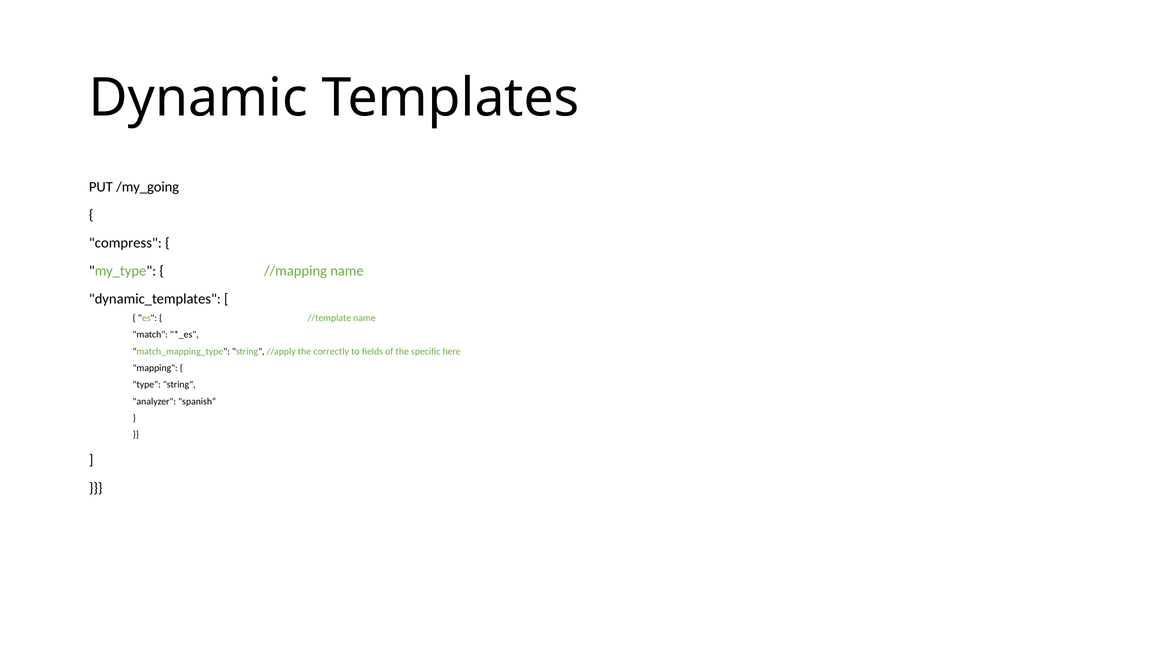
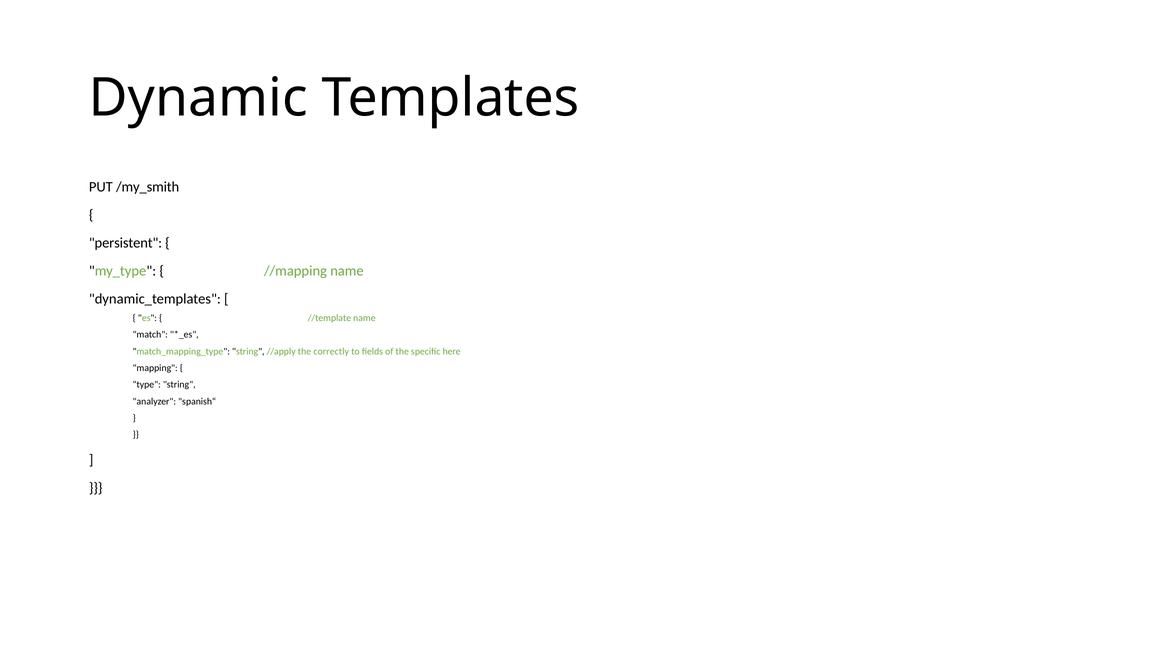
/my_going: /my_going -> /my_smith (148, 187)
compress: compress -> persistent (126, 243)
